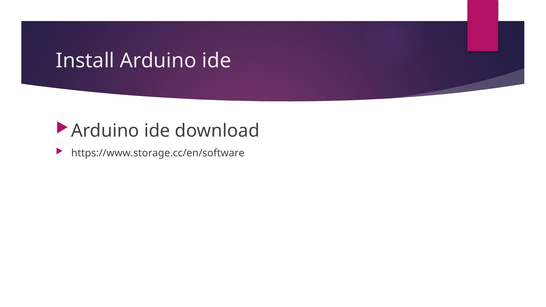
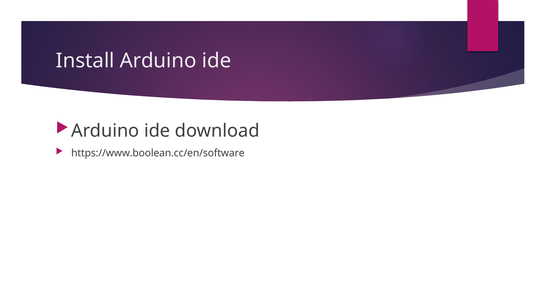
https://www.storage.cc/en/software: https://www.storage.cc/en/software -> https://www.boolean.cc/en/software (158, 153)
